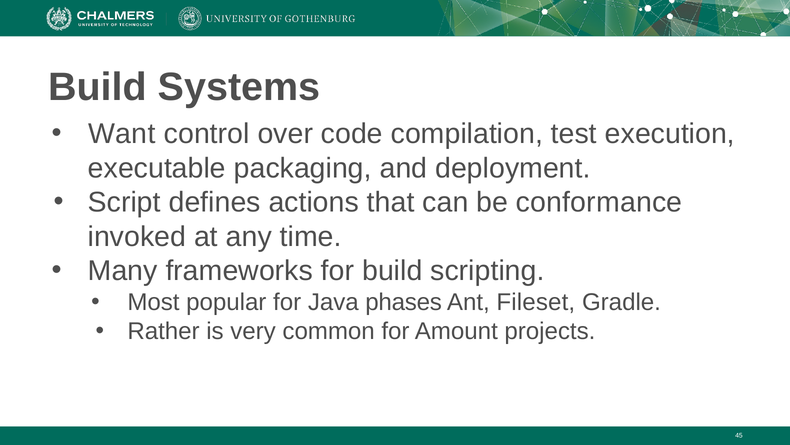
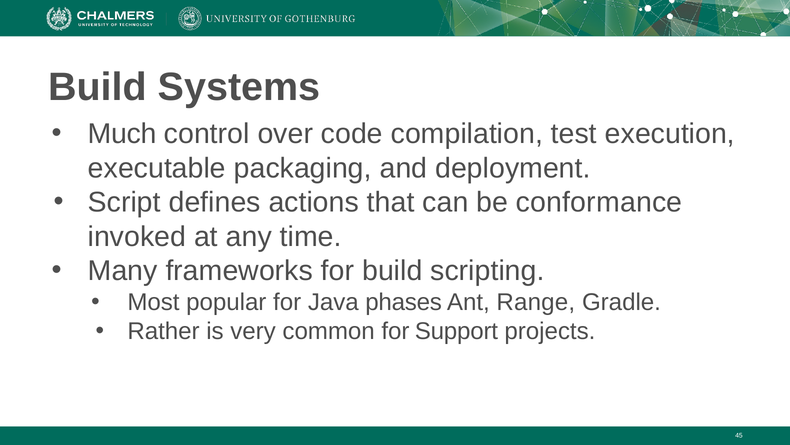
Want: Want -> Much (122, 134)
Fileset: Fileset -> Range (536, 302)
Amount: Amount -> Support (456, 331)
